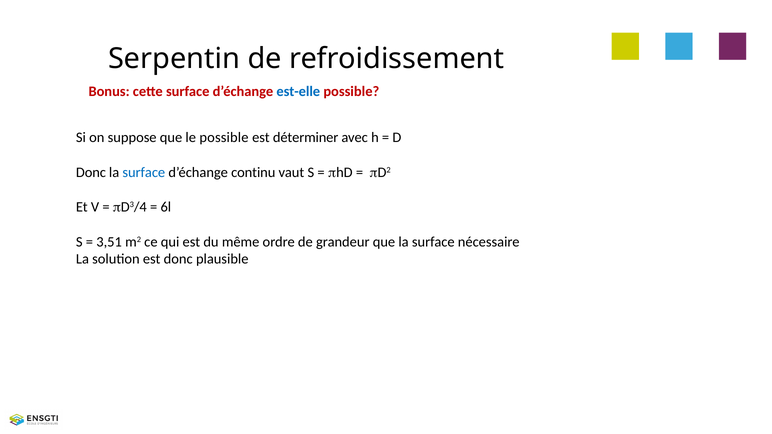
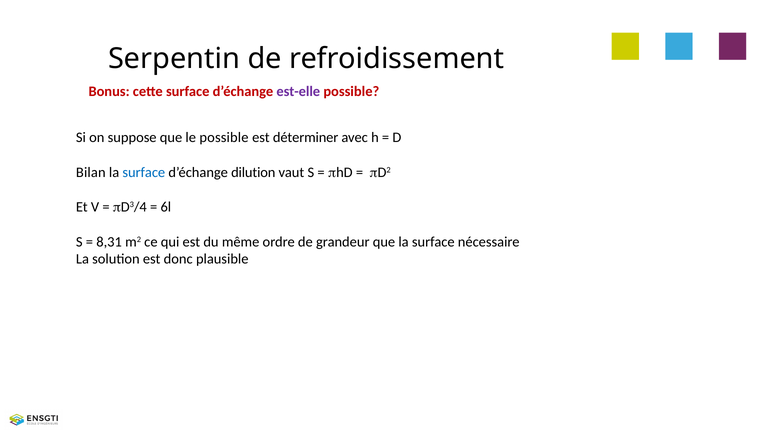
est-elle colour: blue -> purple (298, 92)
Donc: Donc -> Bilan (91, 172)
continu: continu -> dilution (253, 172)
3,51: 3,51 -> 8,31 (109, 242)
